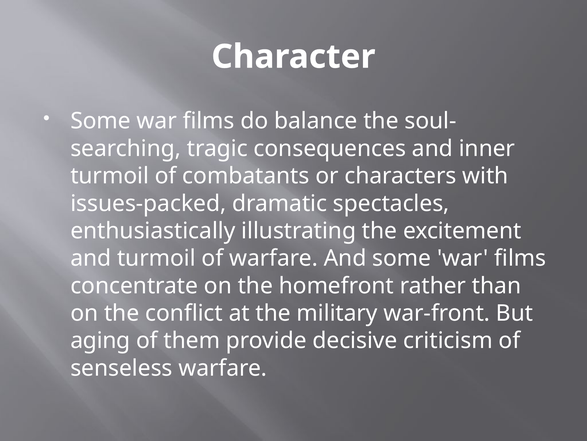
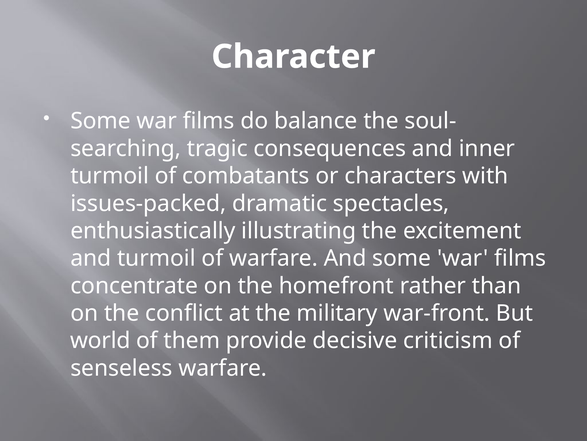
aging: aging -> world (100, 340)
